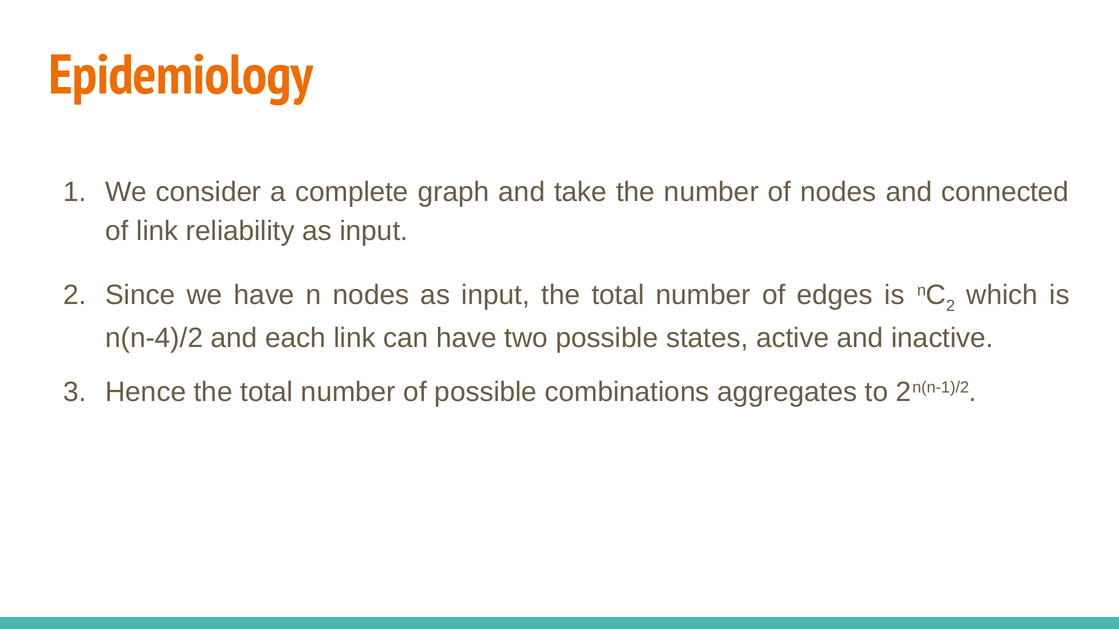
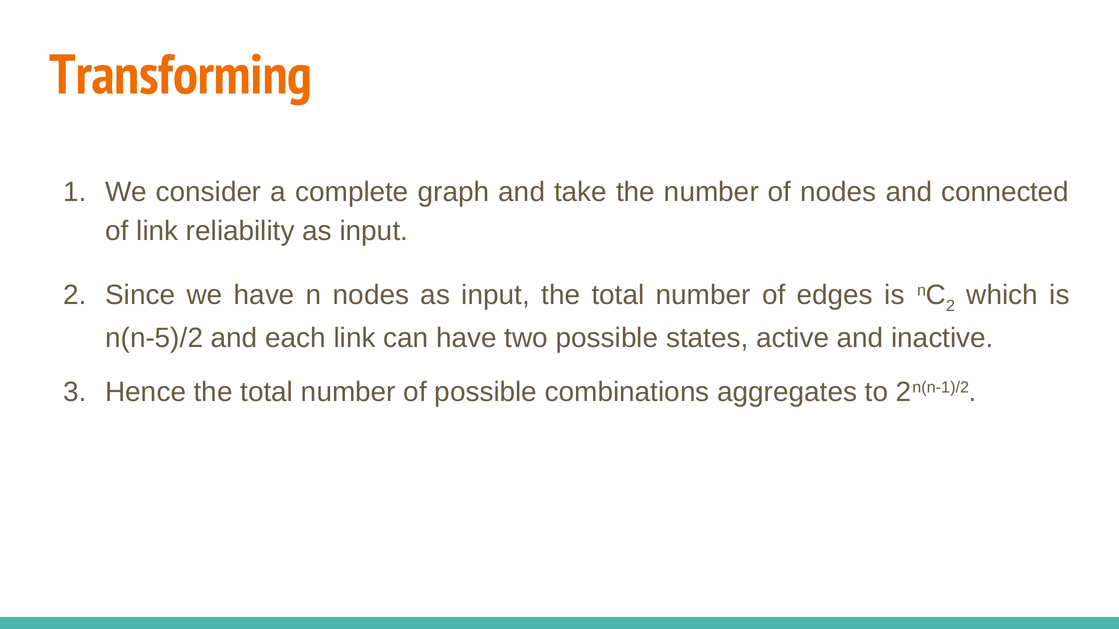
Epidemiology: Epidemiology -> Transforming (181, 75)
n(n-4)/2: n(n-4)/2 -> n(n-5)/2 (154, 338)
